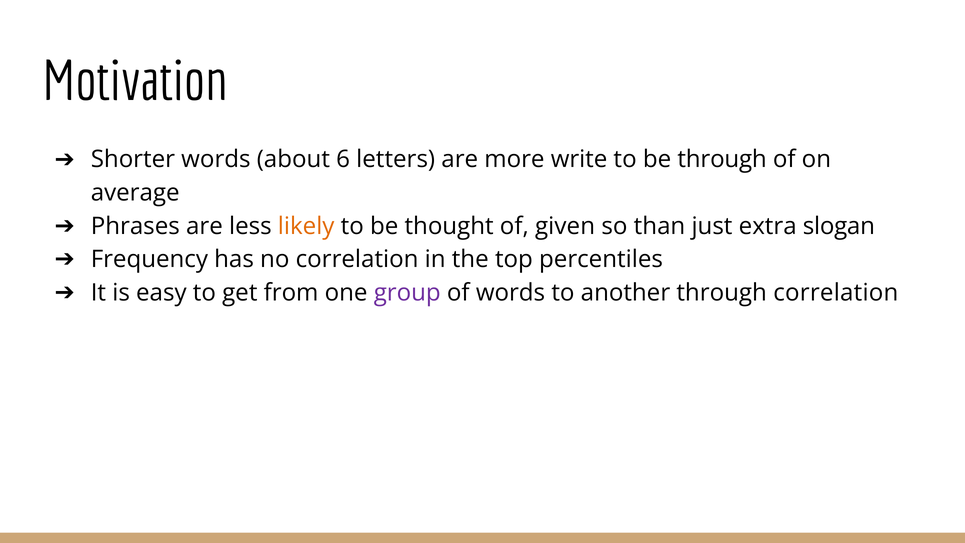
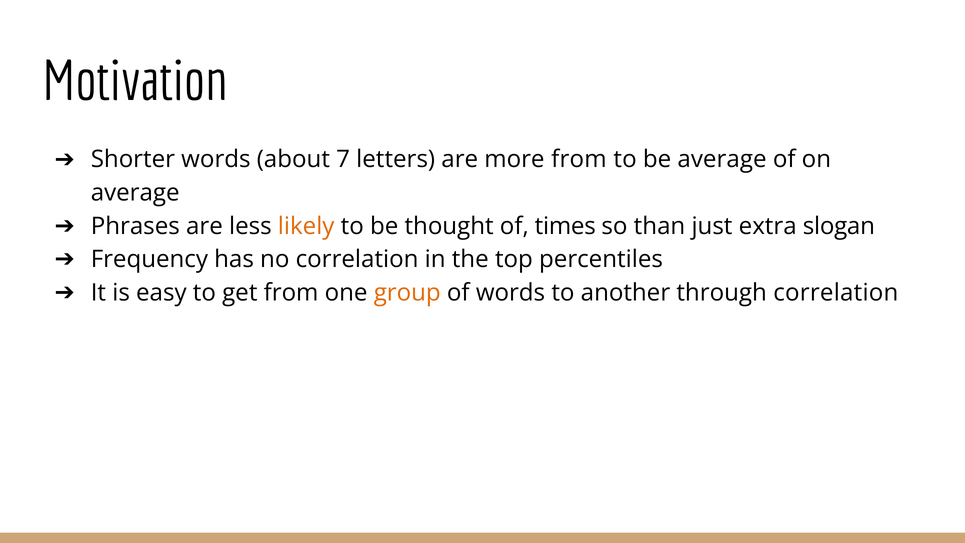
6: 6 -> 7 (343, 159)
more write: write -> from (579, 159)
be through: through -> average (722, 159)
given: given -> times (565, 226)
group colour: purple -> orange (407, 293)
